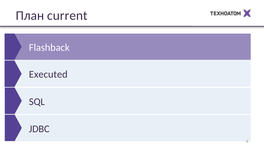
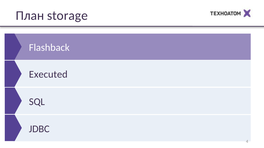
current: current -> storage (67, 16)
